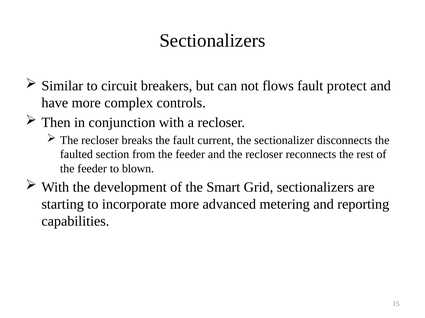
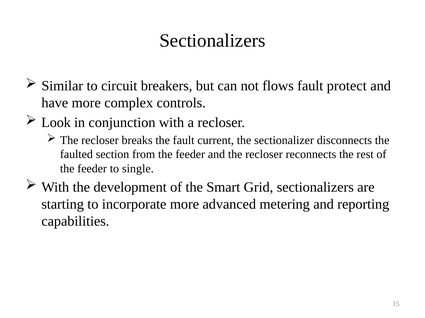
Then: Then -> Look (56, 123)
blown: blown -> single (138, 169)
